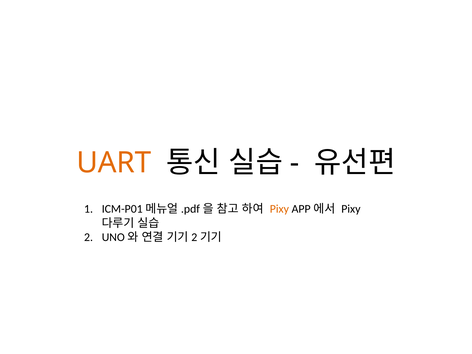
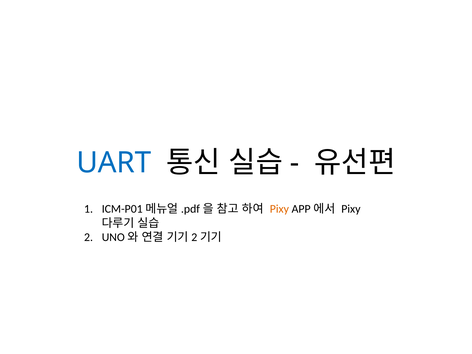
UART colour: orange -> blue (114, 163)
